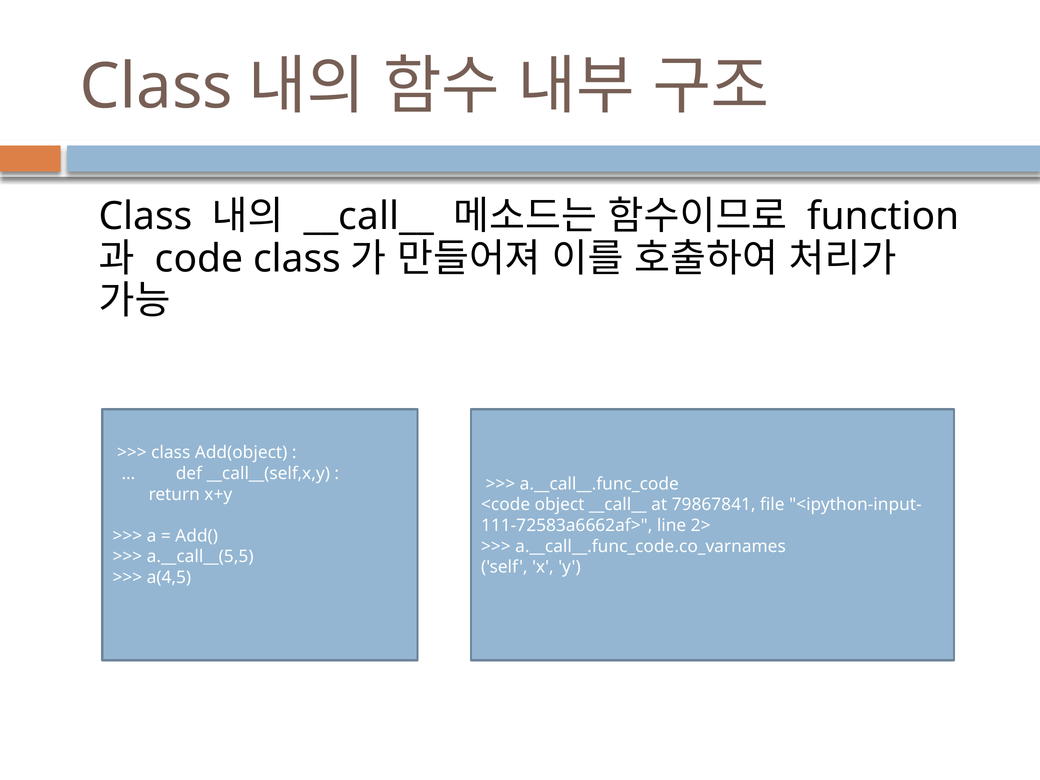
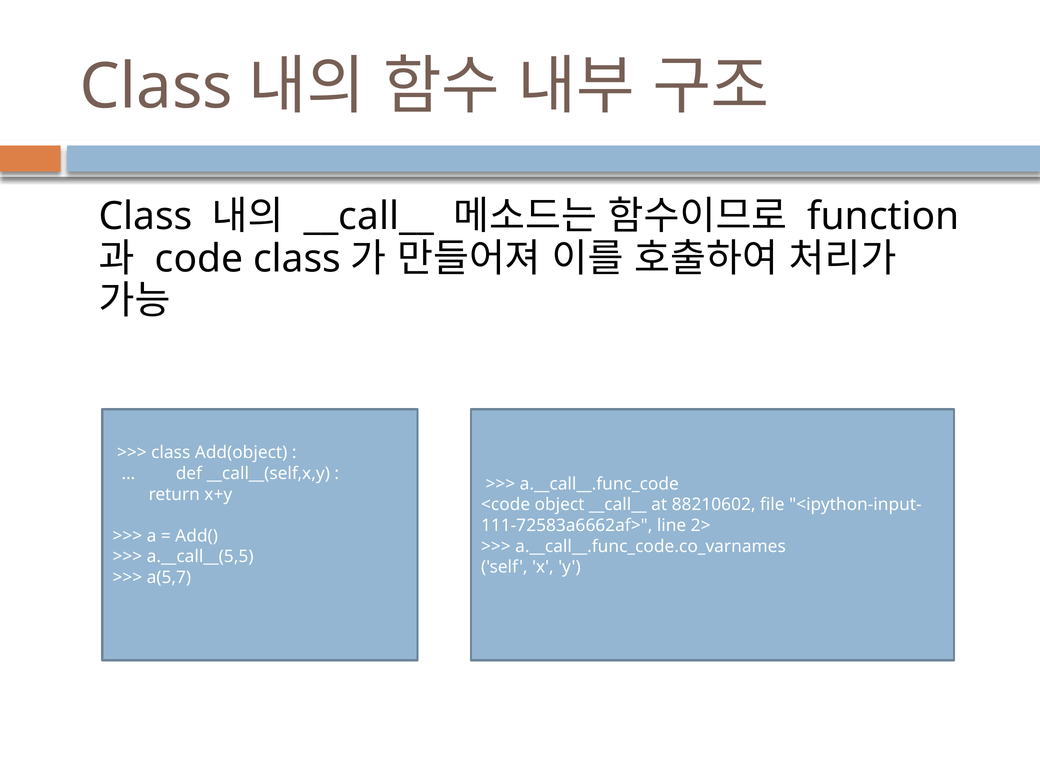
79867841: 79867841 -> 88210602 (714, 505)
a(4,5: a(4,5 -> a(5,7 (169, 578)
